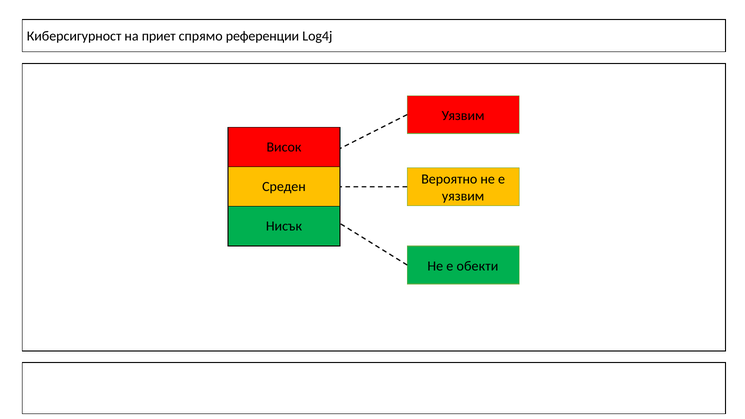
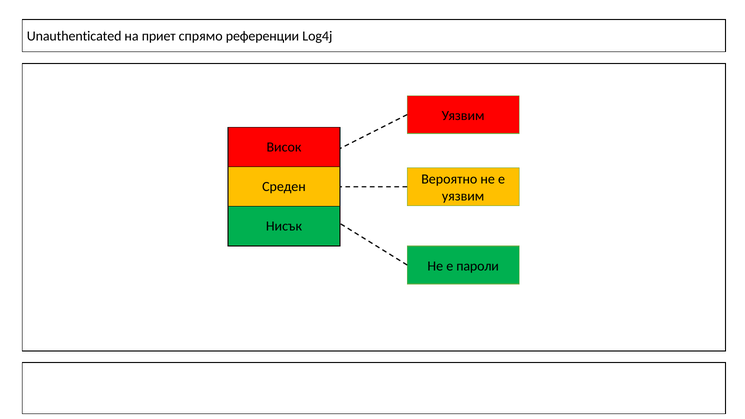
Киберсигурност: Киберсигурност -> Unauthenticated (74, 36)
обекти: обекти -> пароли (478, 266)
